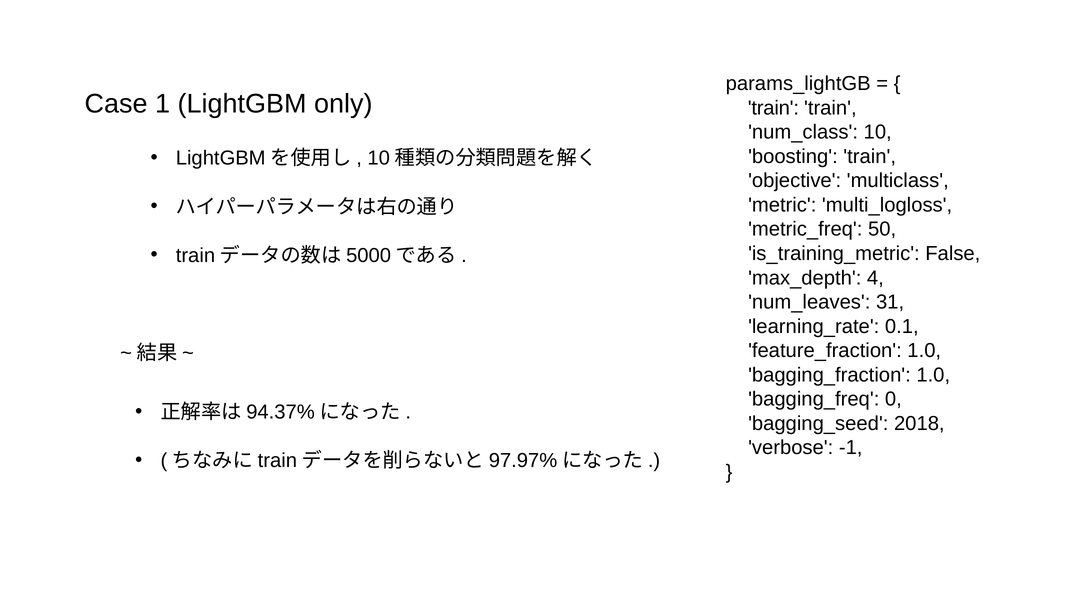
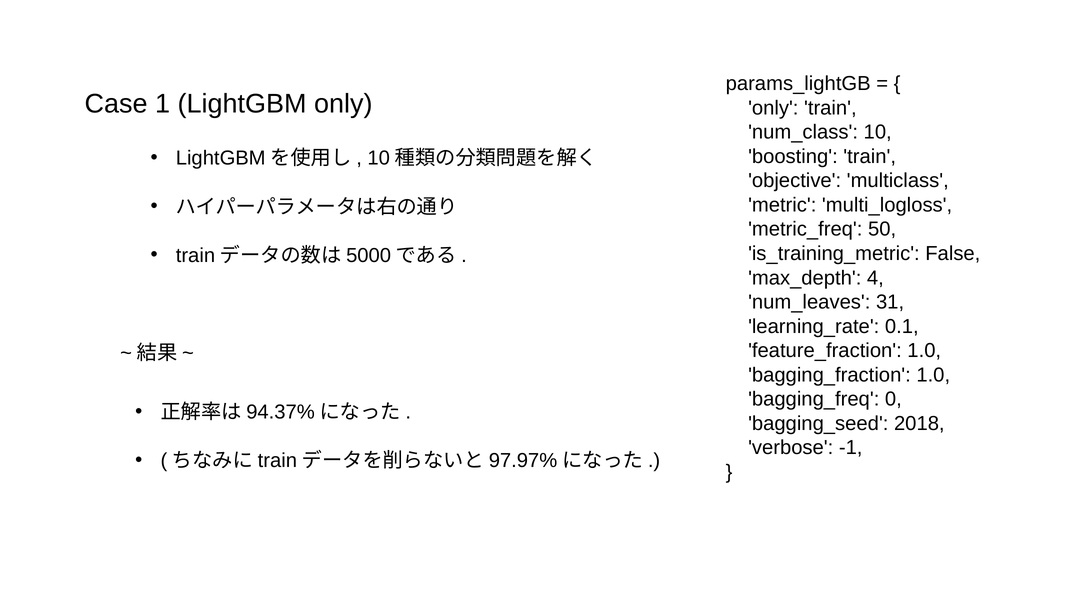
train: train -> only (773, 108)
